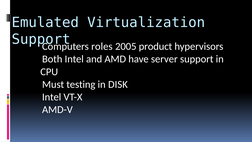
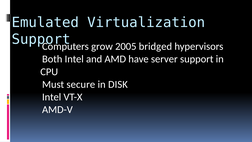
roles: roles -> grow (102, 46)
product: product -> bridged (155, 46)
testing: testing -> secure (81, 84)
